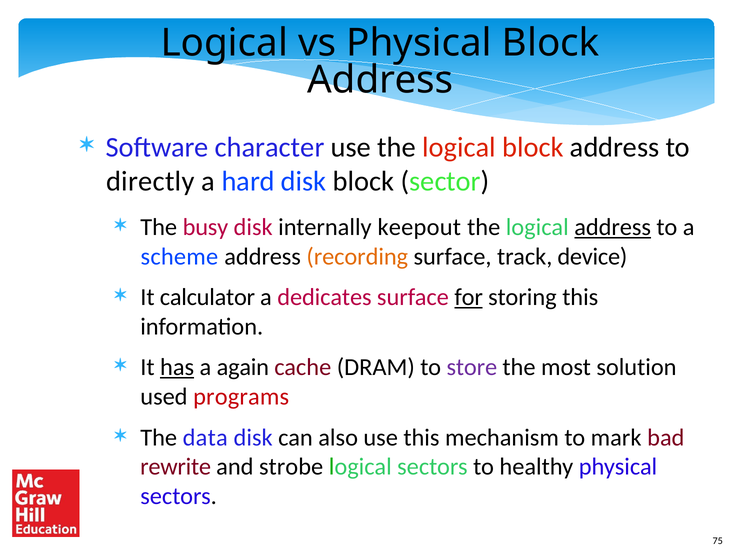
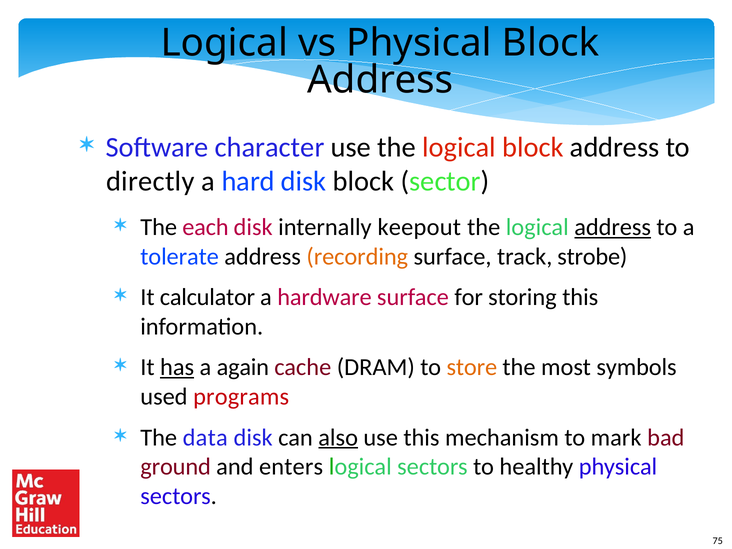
busy: busy -> each (205, 227)
scheme: scheme -> tolerate (180, 256)
device: device -> strobe (592, 256)
dedicates: dedicates -> hardware (324, 297)
for underline: present -> none (469, 297)
store colour: purple -> orange (472, 367)
solution: solution -> symbols (637, 367)
also underline: none -> present (338, 437)
rewrite: rewrite -> ground (176, 467)
strobe: strobe -> enters (291, 467)
